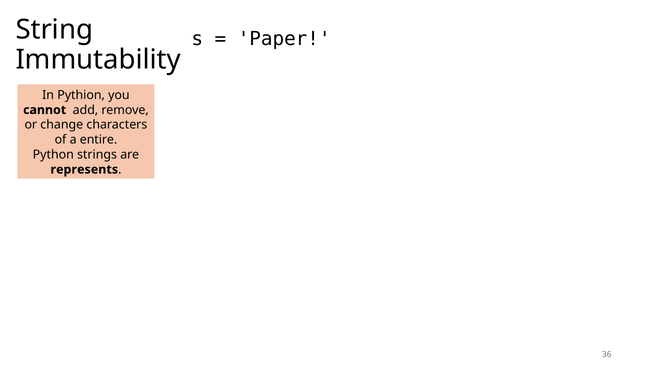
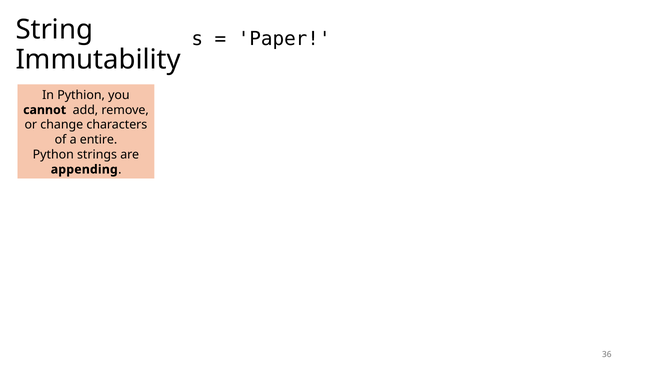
represents: represents -> appending (84, 170)
